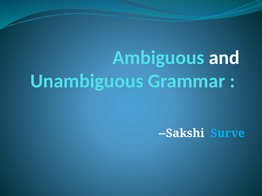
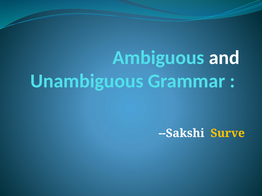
Surve colour: light blue -> yellow (228, 134)
